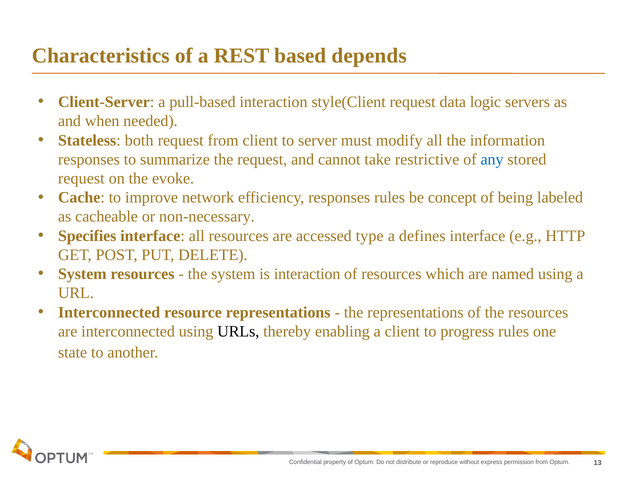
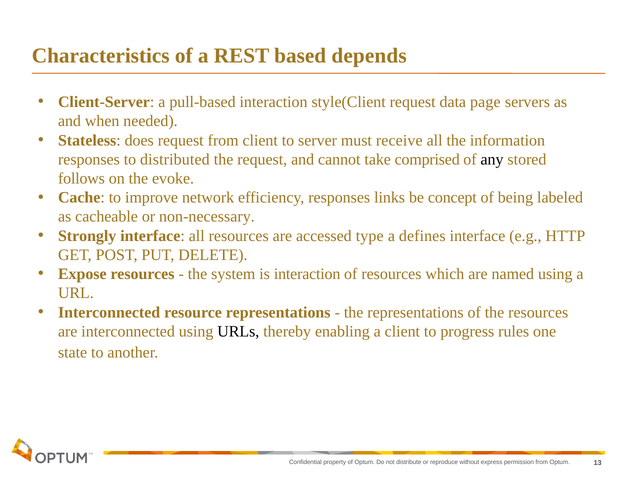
logic: logic -> page (485, 102)
both: both -> does (139, 140)
modify: modify -> receive (399, 140)
summarize: summarize -> distributed (175, 159)
restrictive: restrictive -> comprised (427, 159)
any colour: blue -> black (492, 159)
request: request -> follows (81, 178)
responses rules: rules -> links (390, 198)
Specifies: Specifies -> Strongly (87, 236)
System: System -> Expose (82, 274)
